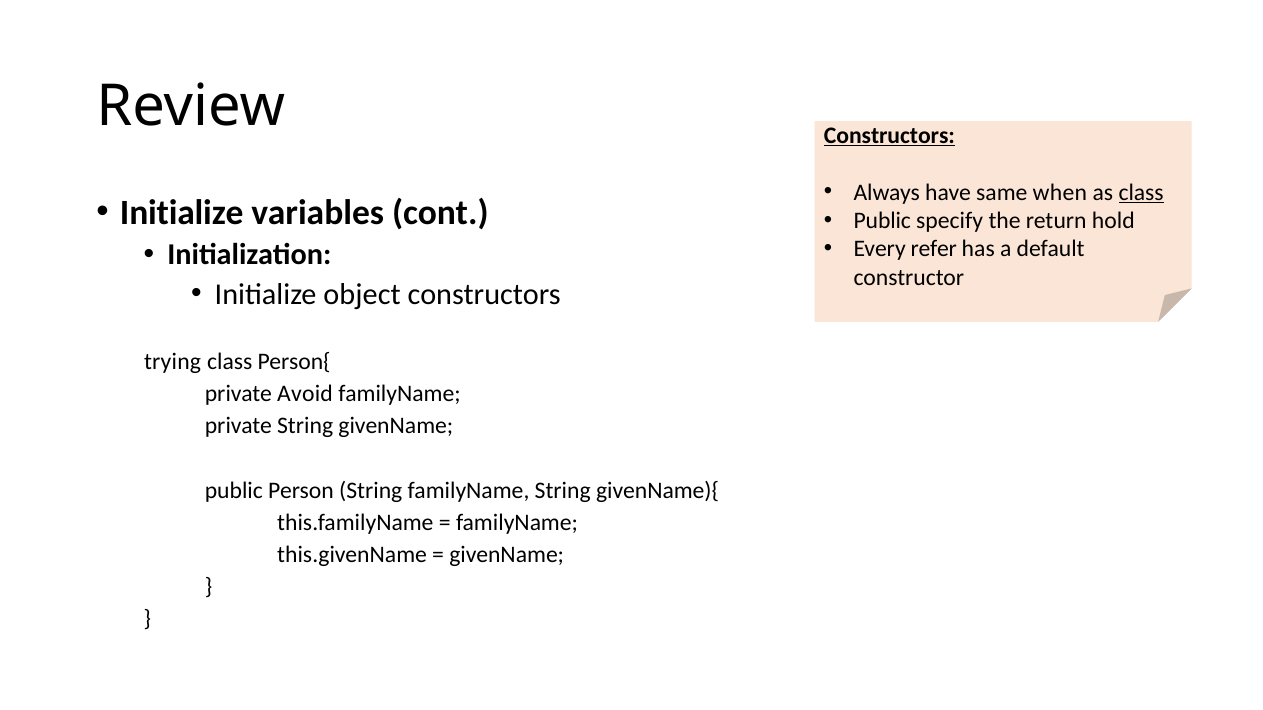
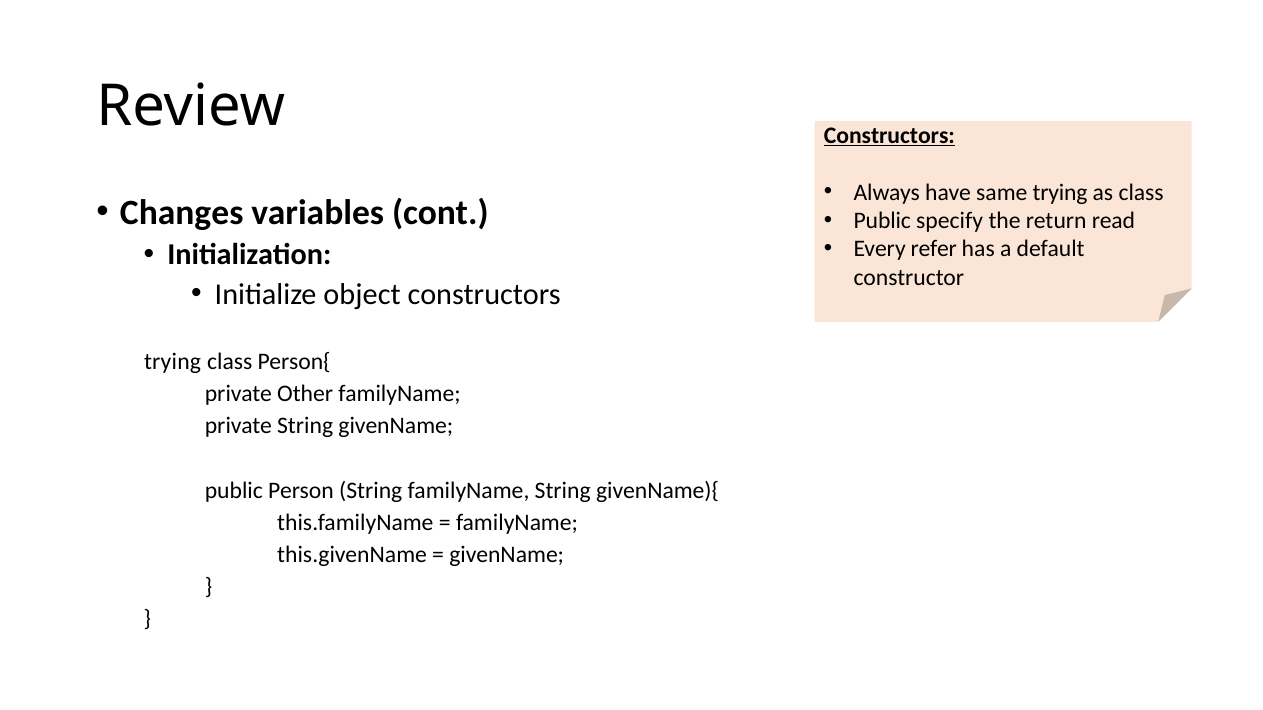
same when: when -> trying (1060, 192)
class underline: present -> none (1141, 192)
Initialize: Initialize -> Changes (182, 213)
hold: hold -> read (1113, 221)
Avoid: Avoid -> Other (305, 394)
